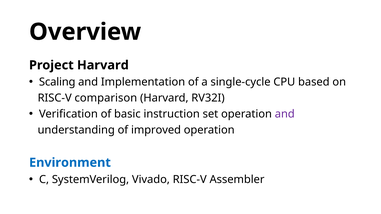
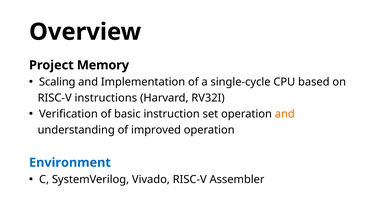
Project Harvard: Harvard -> Memory (103, 65)
comparison: comparison -> instructions (106, 98)
and colour: purple -> orange (285, 114)
